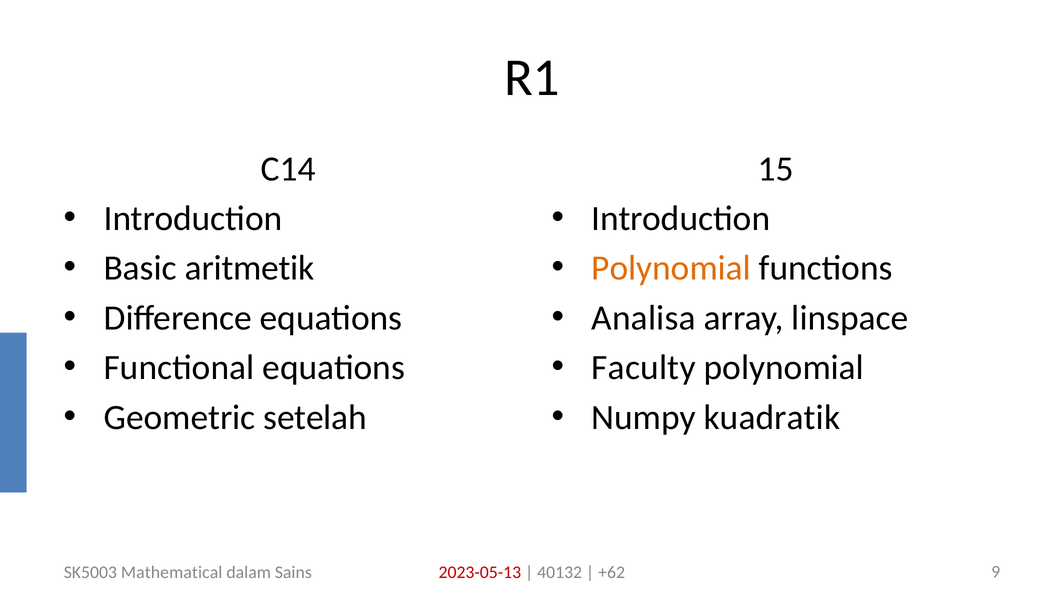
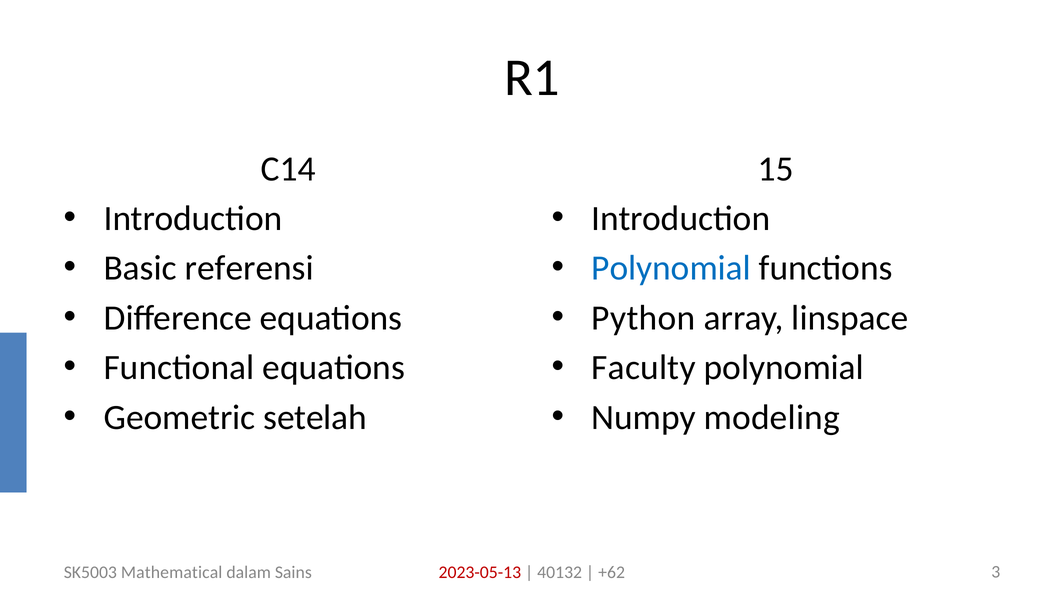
aritmetik: aritmetik -> referensi (249, 268)
Polynomial colour: orange -> blue (671, 268)
Analisa: Analisa -> Python (643, 318)
kuadratik: kuadratik -> modeling (772, 417)
9: 9 -> 3 (996, 572)
